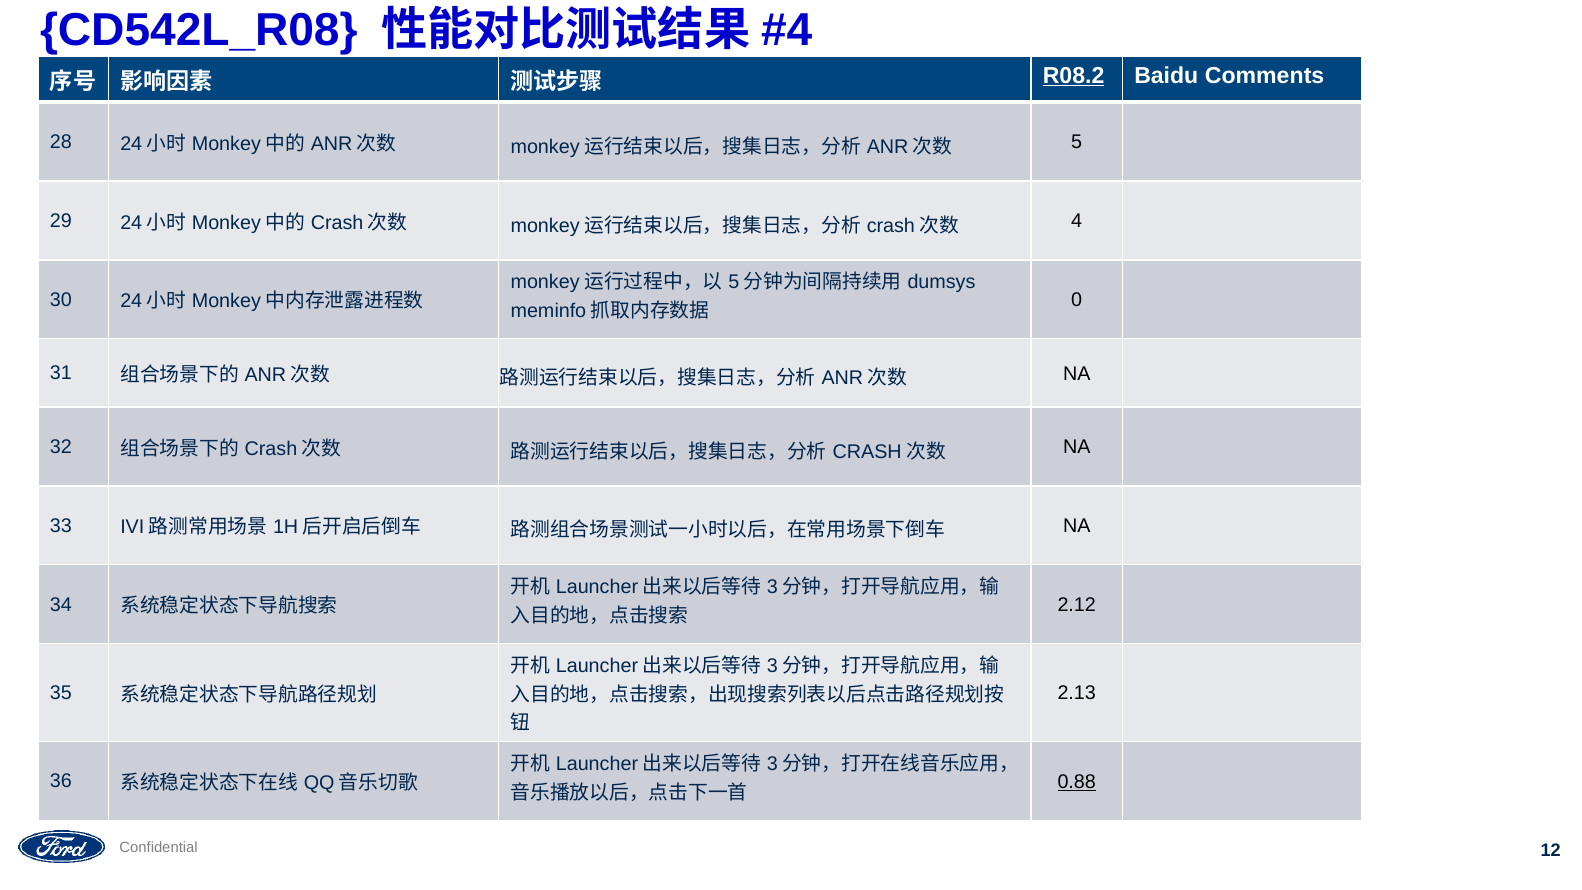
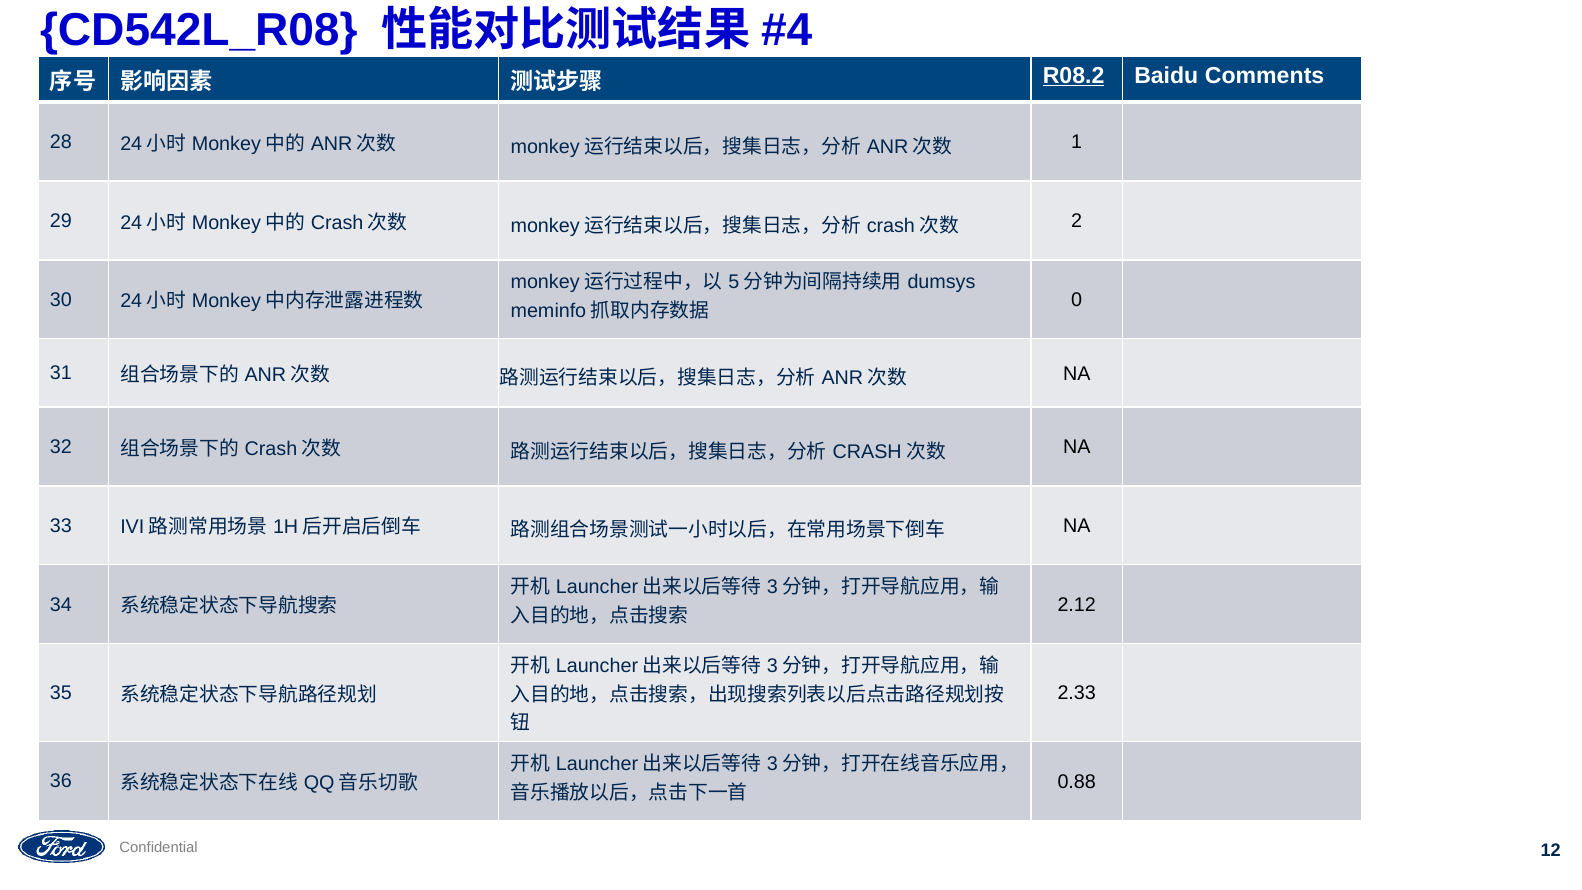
5: 5 -> 1 (1077, 142)
4: 4 -> 2 (1077, 221)
2.13: 2.13 -> 2.33 (1077, 693)
0.88 underline: present -> none (1077, 782)
